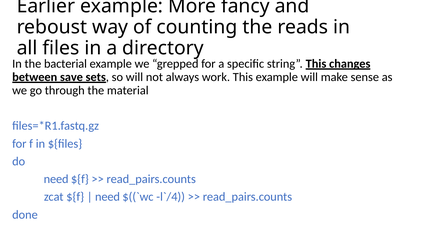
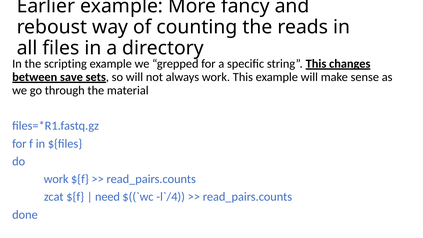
bacterial: bacterial -> scripting (65, 64)
need: need -> work (56, 179)
